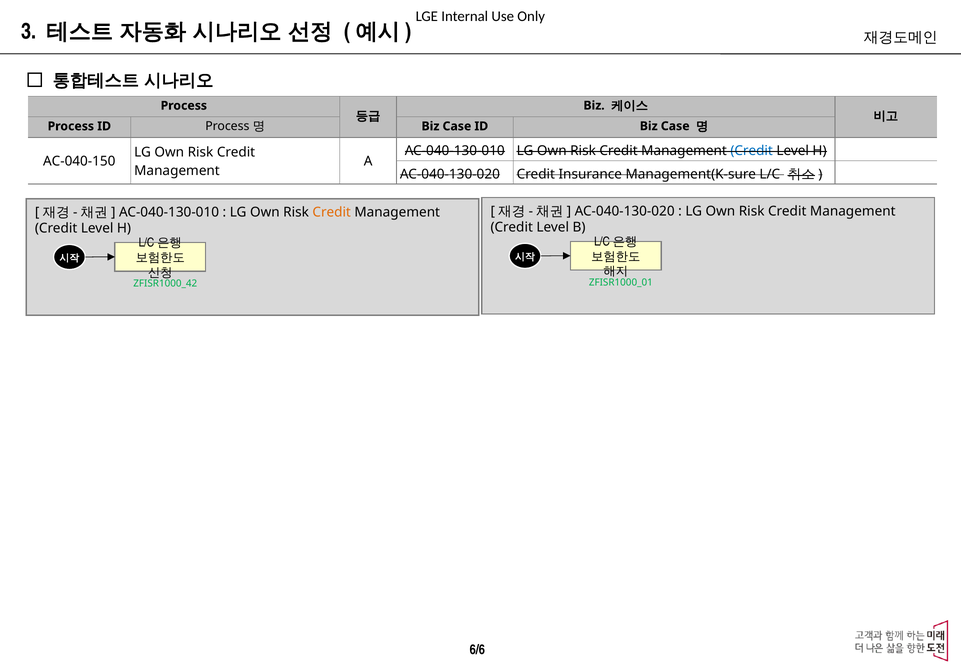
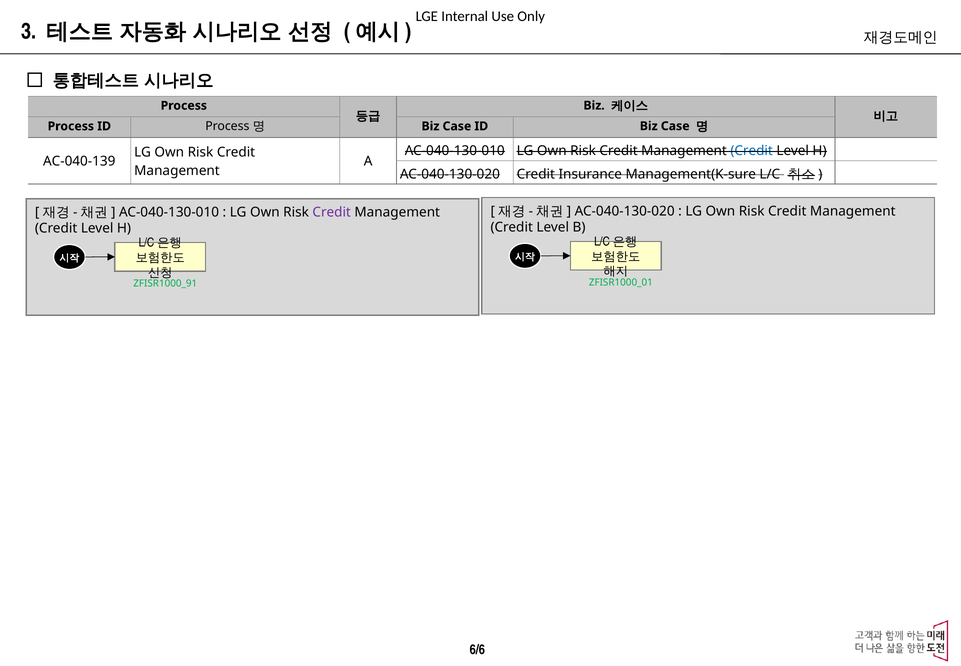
AC-040-150: AC-040-150 -> AC-040-139 (79, 161)
Credit colour: orange -> purple (332, 212)
ZFISR1000_42: ZFISR1000_42 -> ZFISR1000_91 (165, 283)
